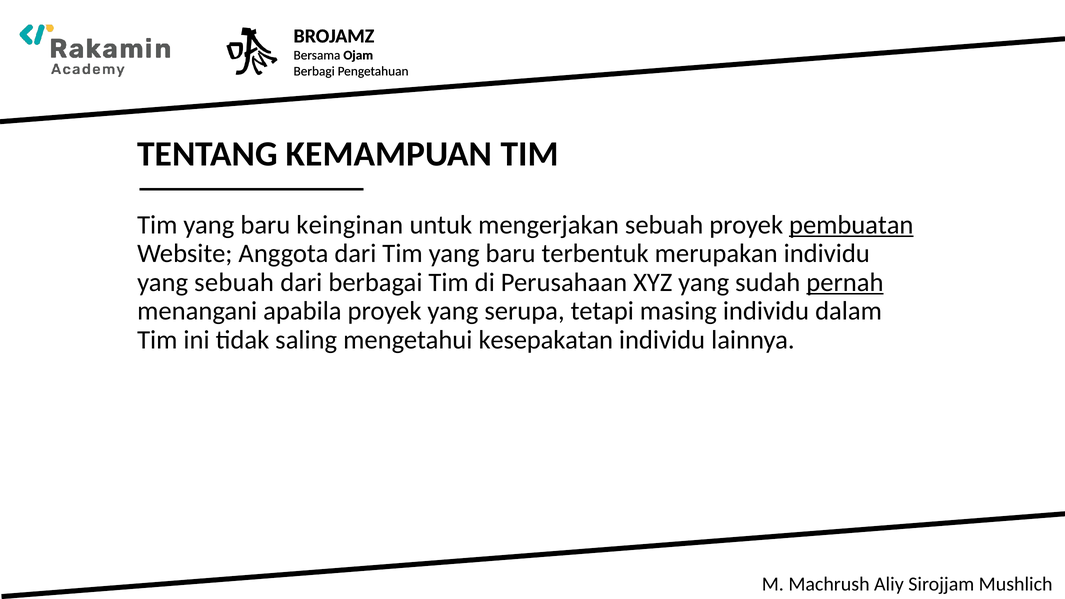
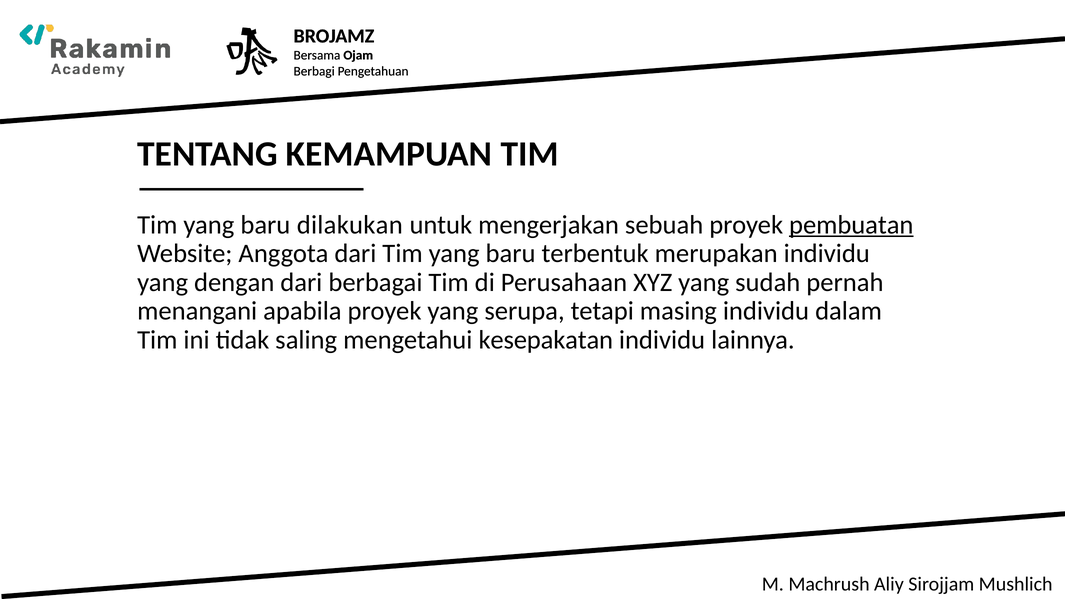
keinginan: keinginan -> dilakukan (350, 225)
yang sebuah: sebuah -> dengan (234, 282)
pernah underline: present -> none (845, 282)
